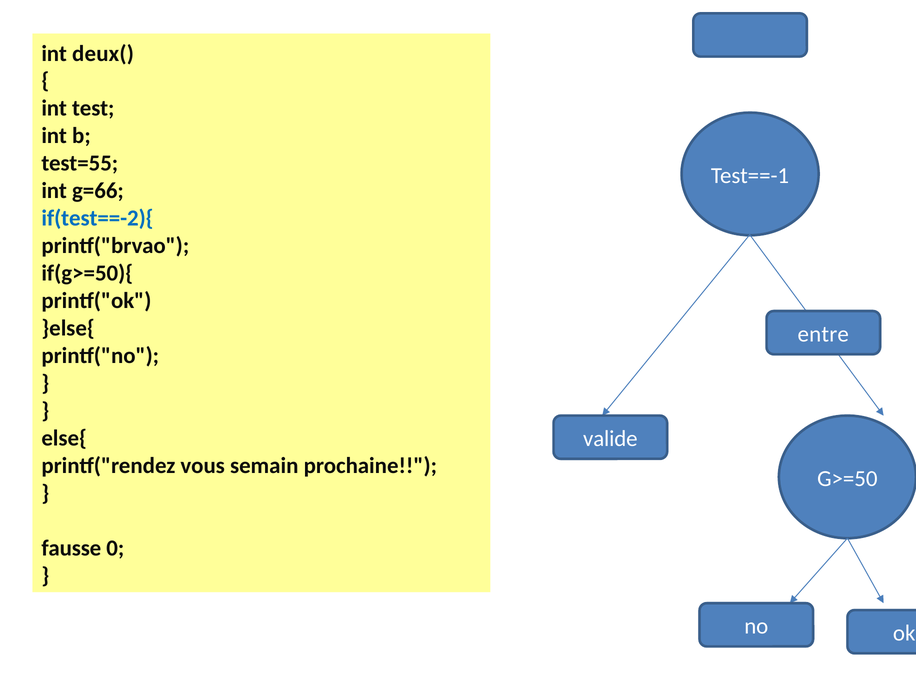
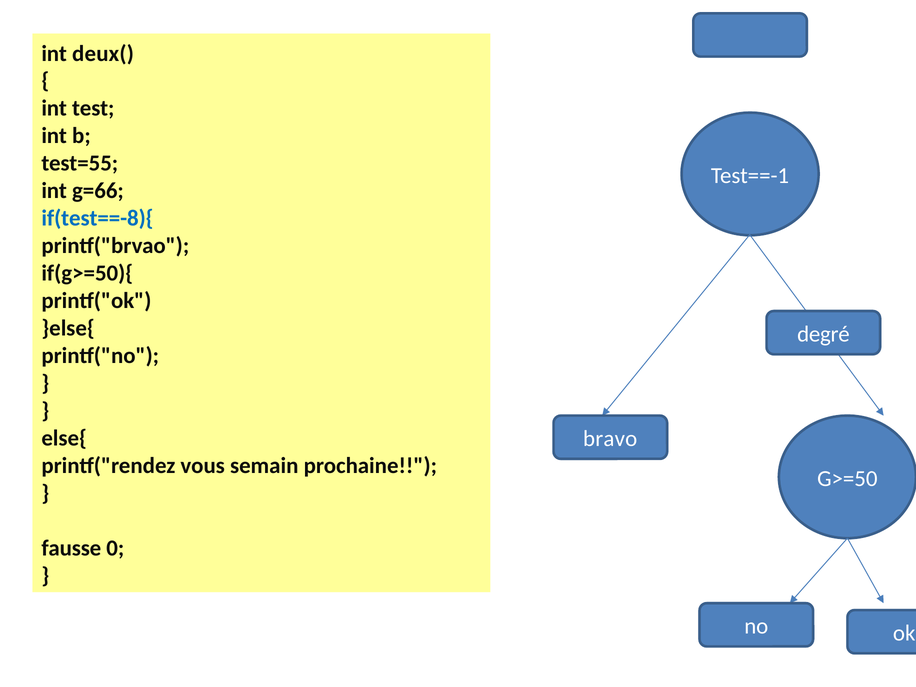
if(test==-2){: if(test==-2){ -> if(test==-8){ (97, 218)
entre: entre -> degré (823, 334)
valide: valide -> bravo (610, 439)
